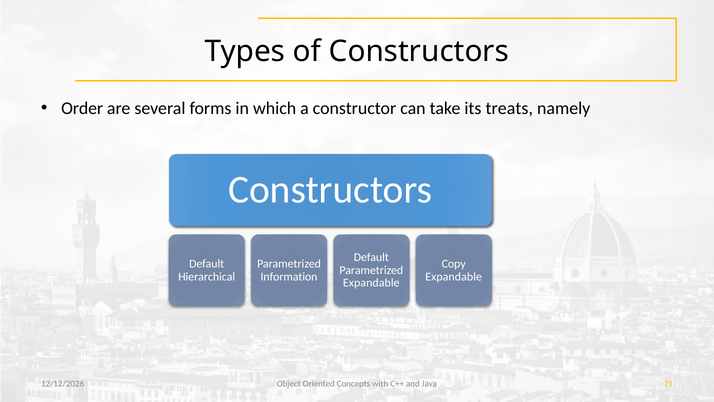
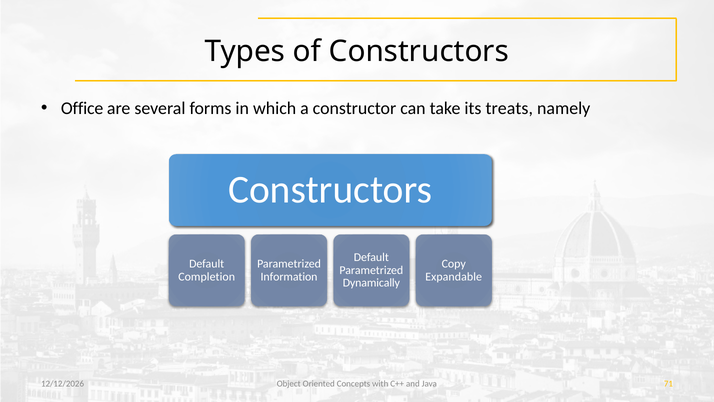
Order: Order -> Office (82, 108)
Hierarchical: Hierarchical -> Completion (207, 276)
Expandable: Expandable -> Dynamically (371, 283)
